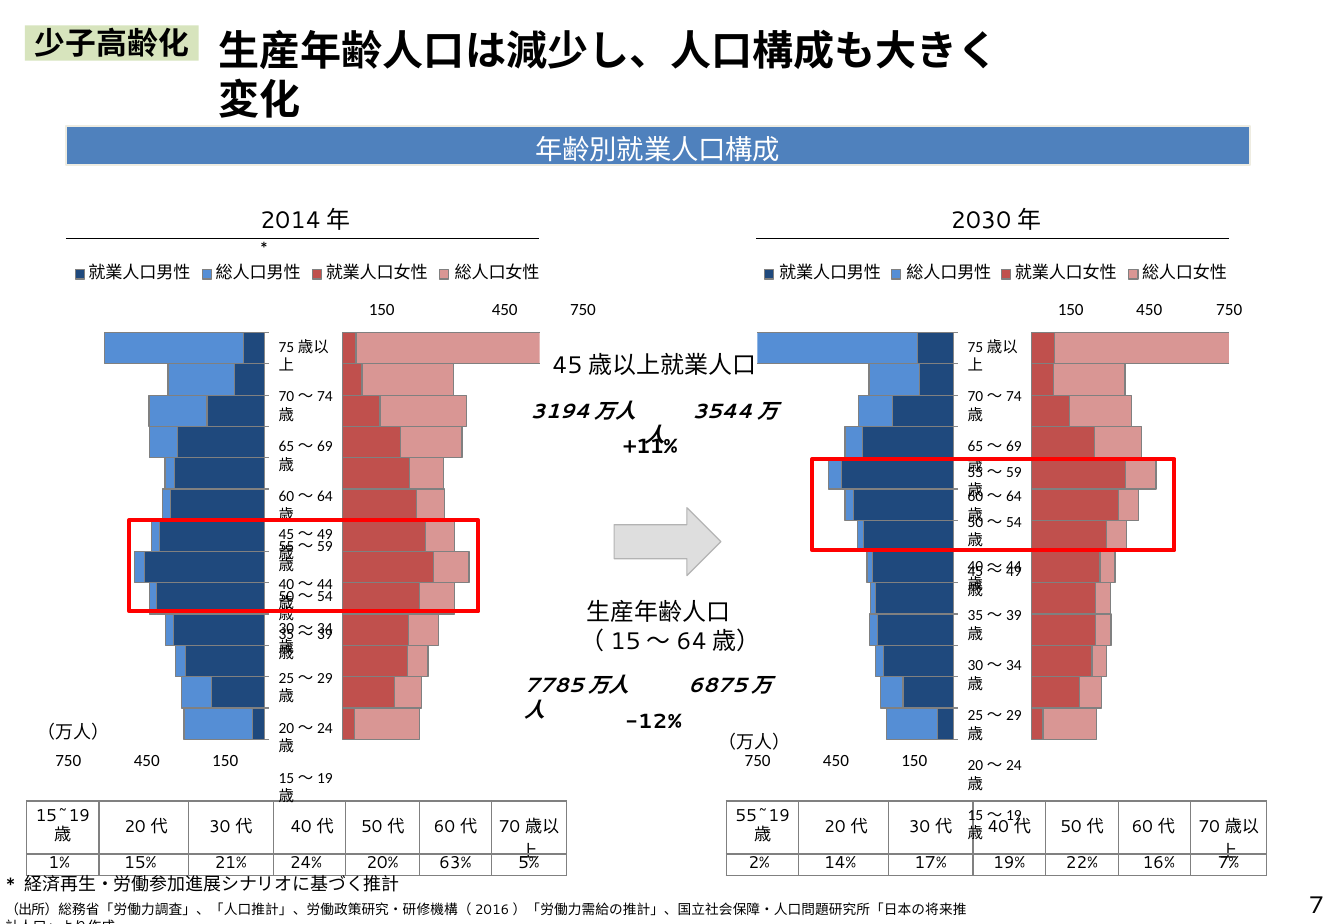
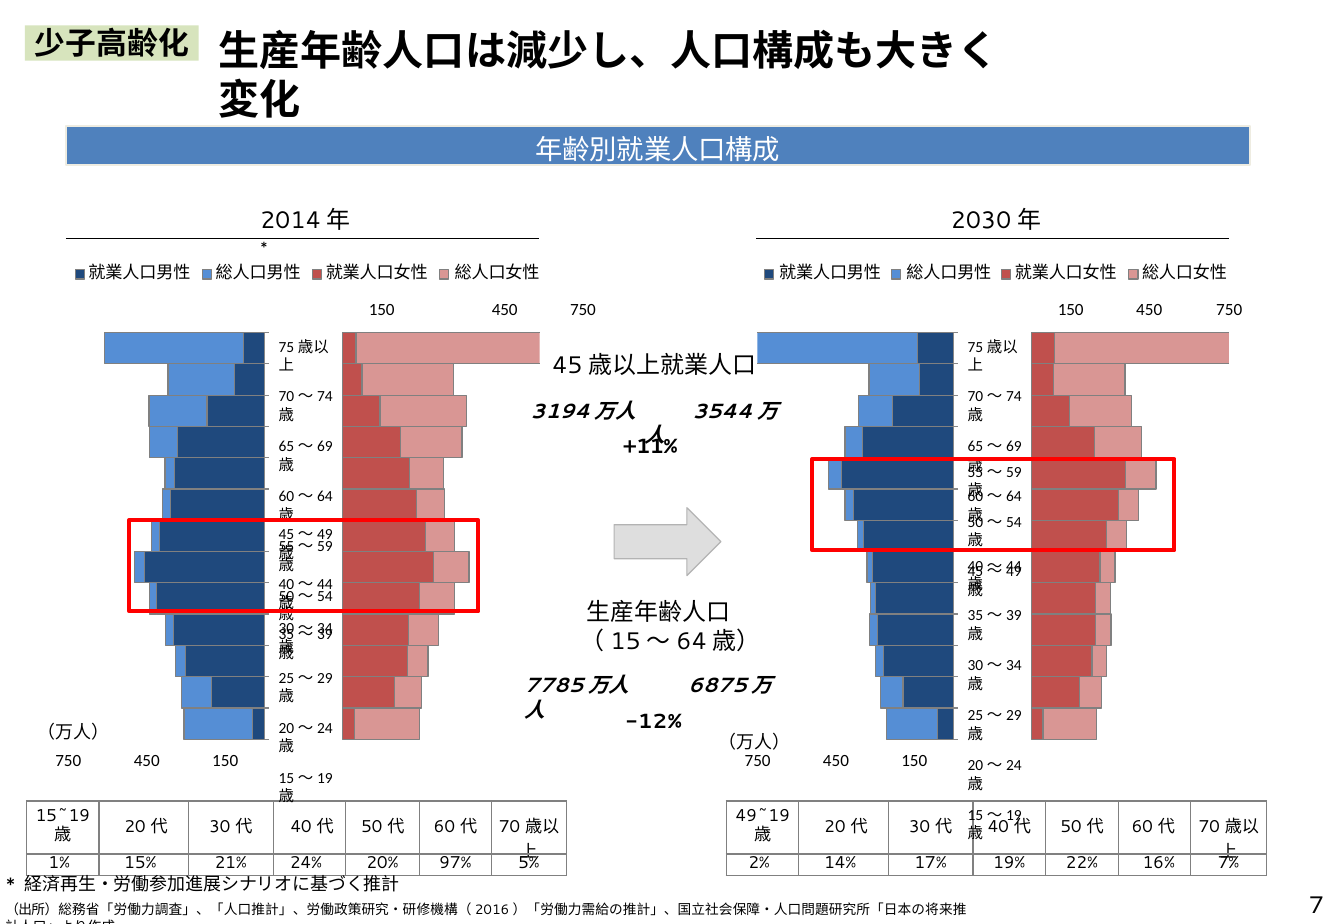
55~19: 55~19 -> 49~19 (763, 816)
63%: 63% -> 97% (455, 863)
